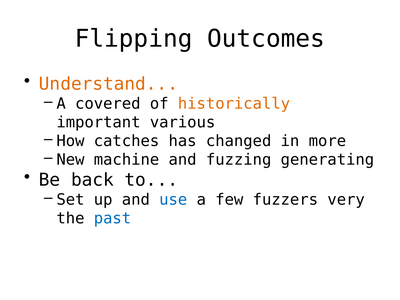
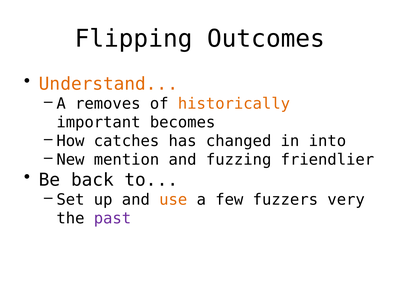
covered: covered -> removes (108, 104)
various: various -> becomes (183, 122)
more: more -> into (327, 141)
machine: machine -> mention (127, 160)
generating: generating -> friendlier (327, 160)
use colour: blue -> orange (173, 200)
past colour: blue -> purple (113, 218)
